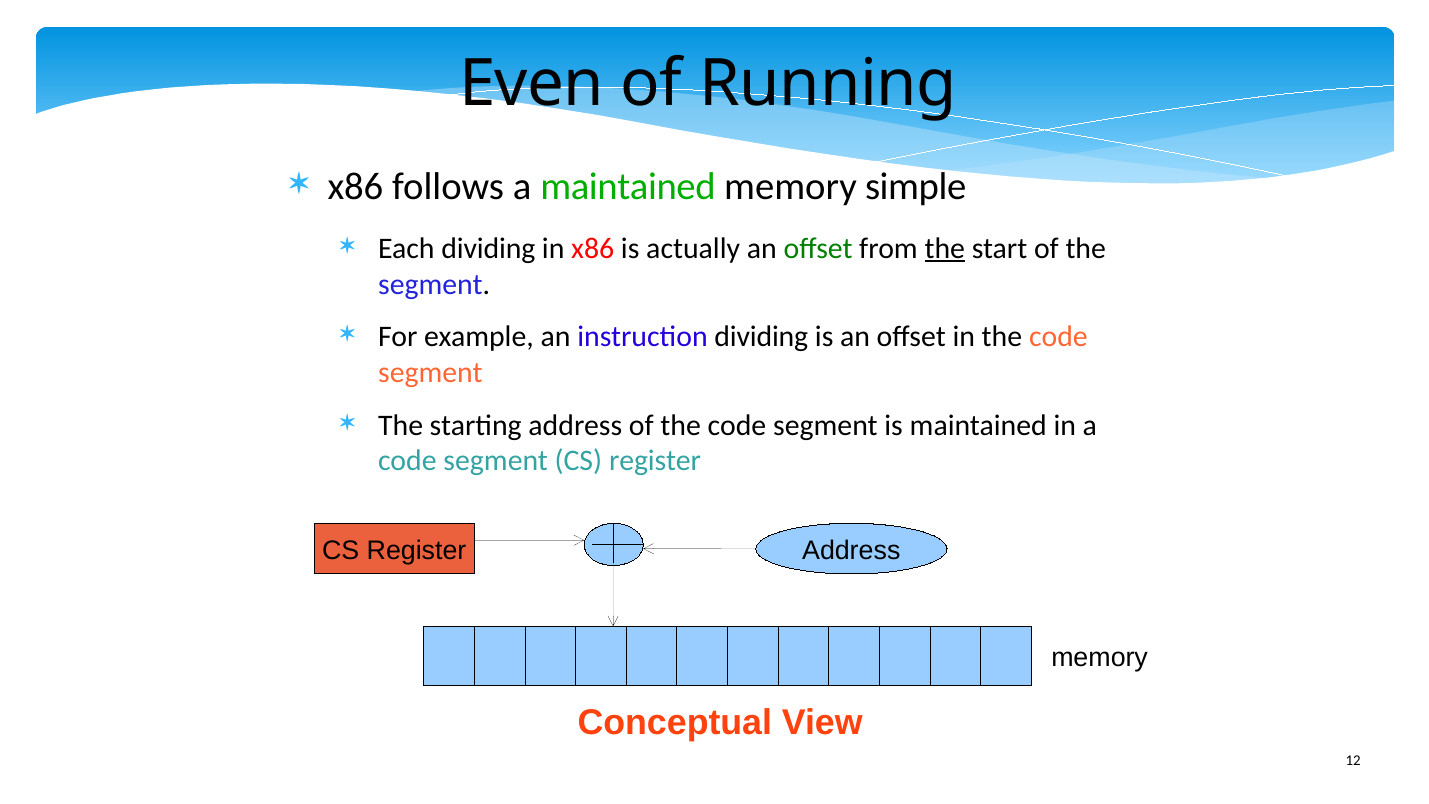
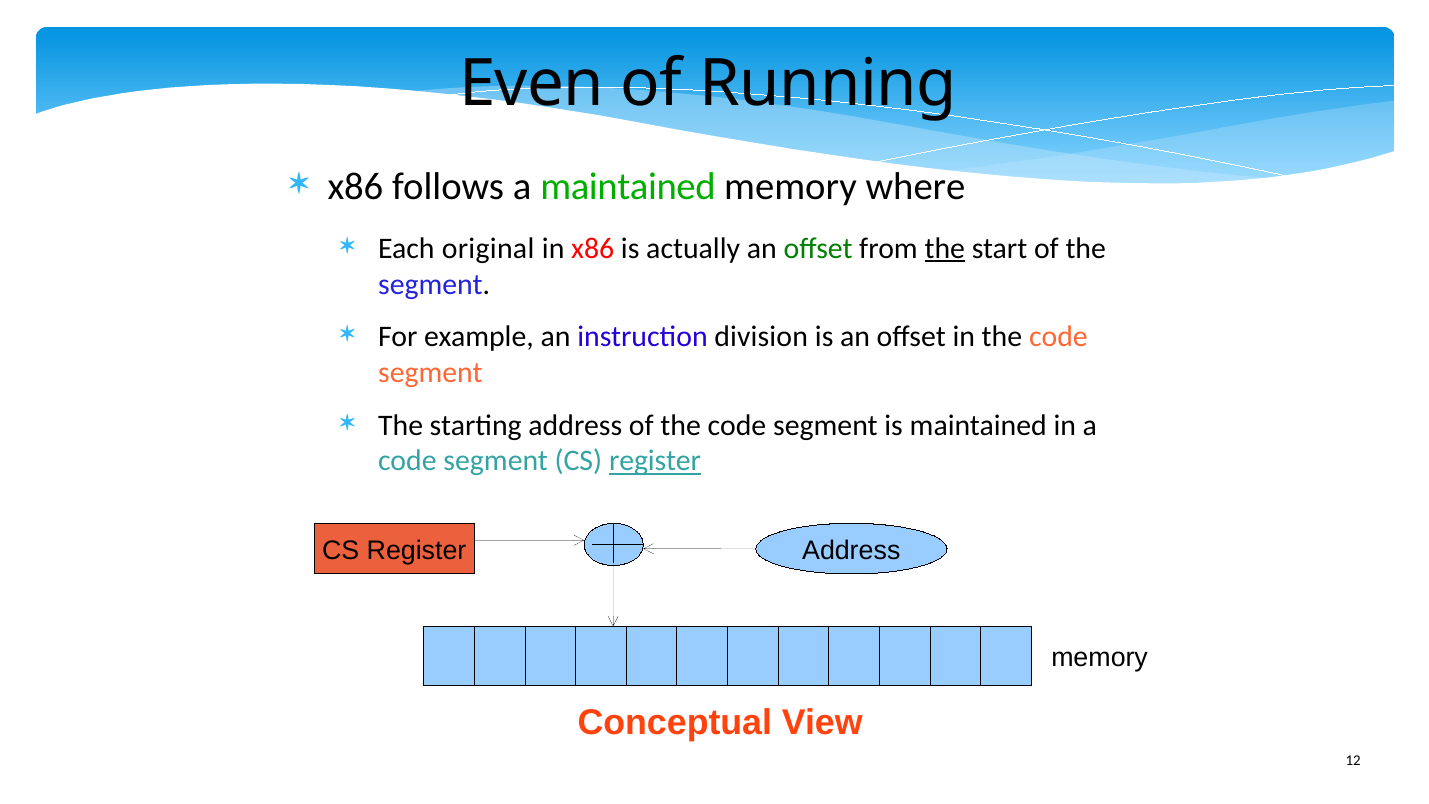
simple: simple -> where (915, 187)
Each dividing: dividing -> original (488, 248)
instruction dividing: dividing -> division (761, 337)
register underline: none -> present (655, 461)
